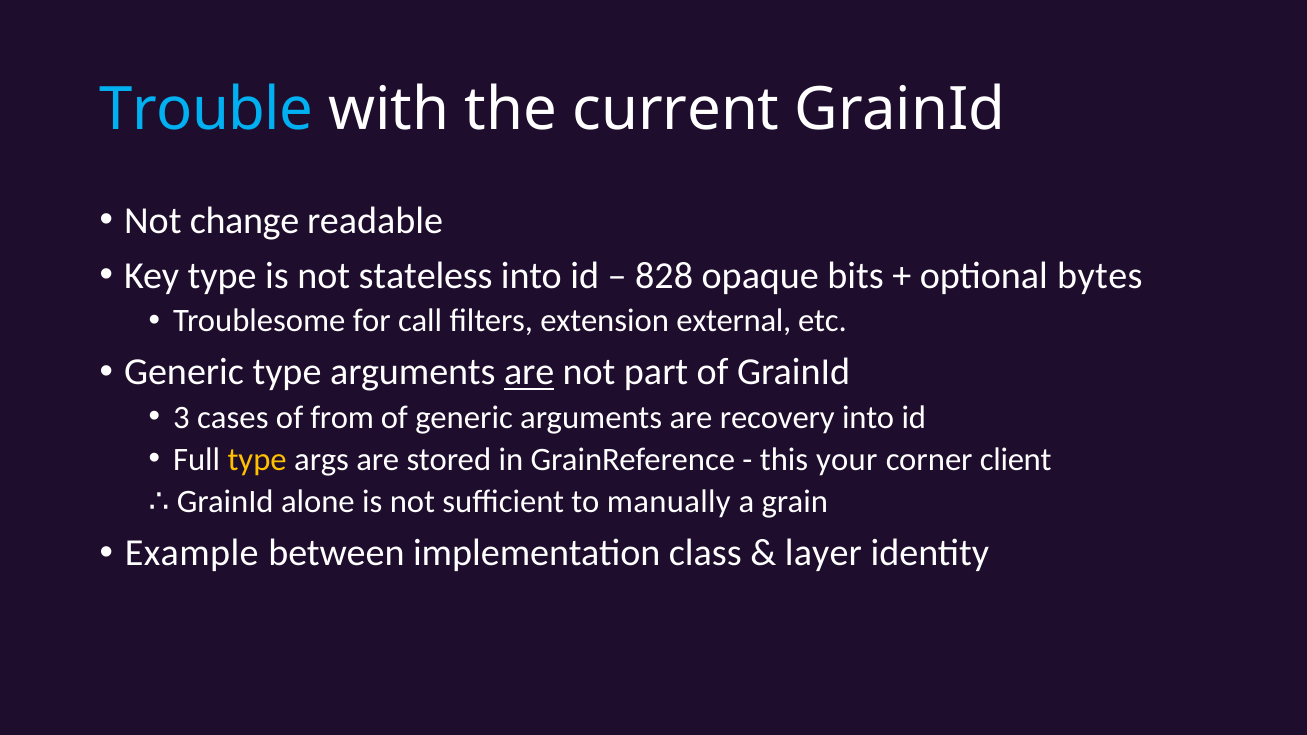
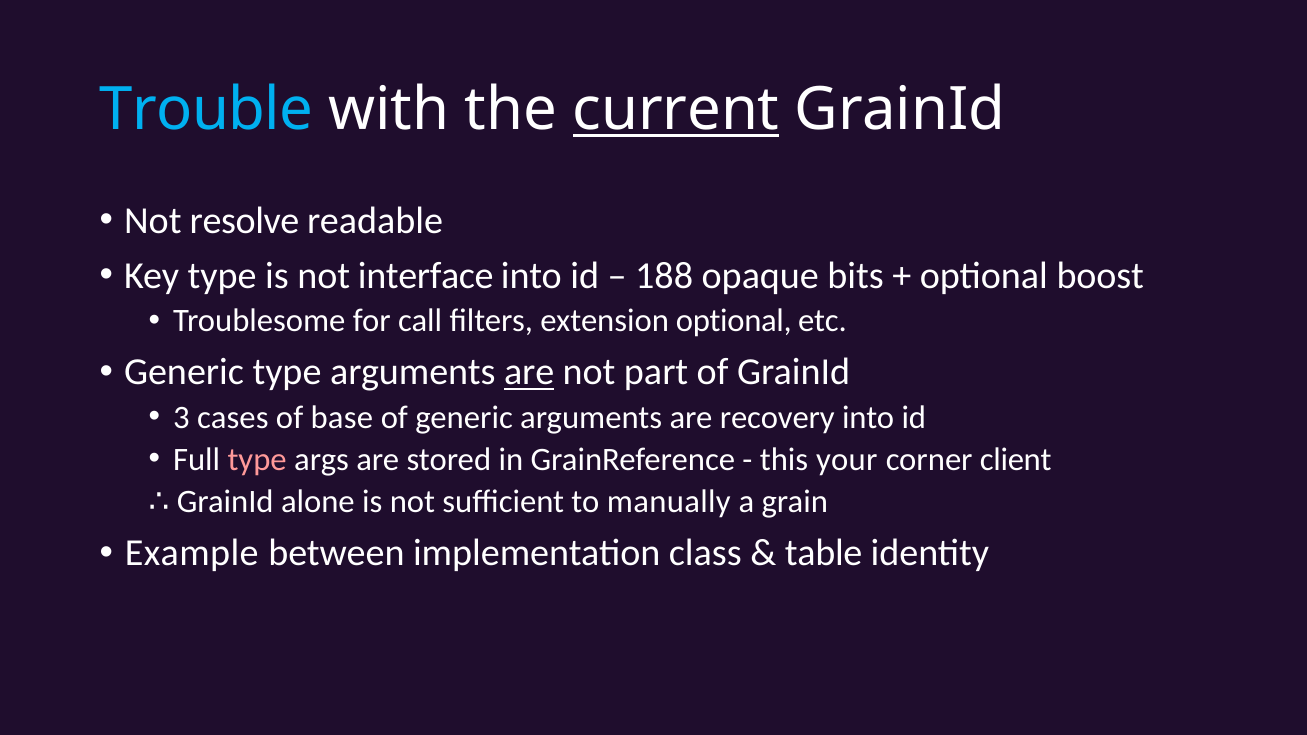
current underline: none -> present (676, 110)
change: change -> resolve (245, 221)
stateless: stateless -> interface (426, 276)
828: 828 -> 188 (664, 276)
bytes: bytes -> boost (1100, 276)
extension external: external -> optional (734, 321)
from: from -> base (342, 417)
type colour: yellow -> pink (257, 460)
layer: layer -> table (824, 553)
